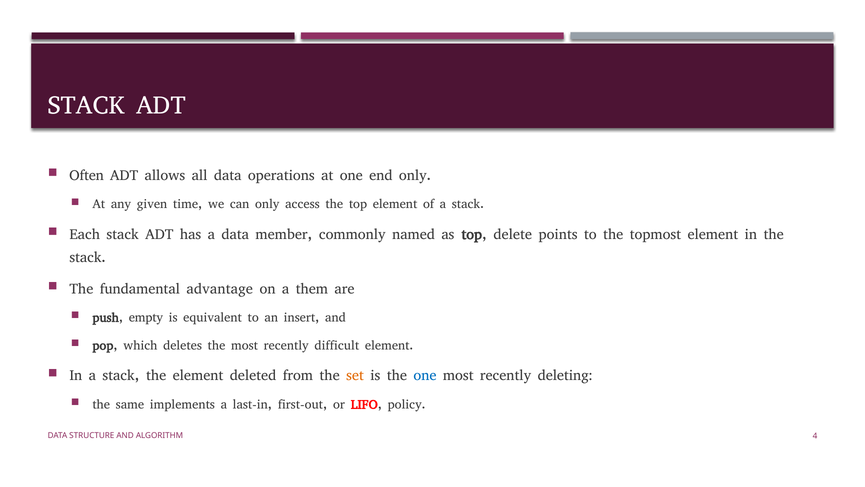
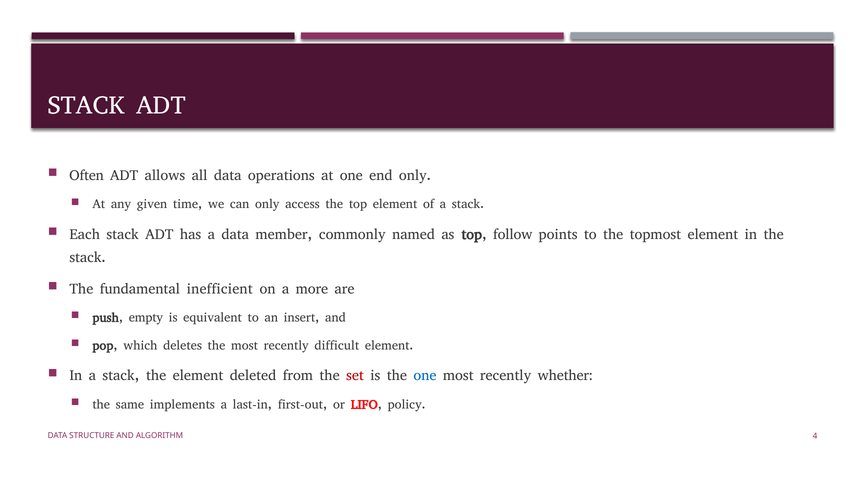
delete: delete -> follow (513, 234)
advantage: advantage -> inefficient (220, 289)
them: them -> more (312, 289)
set colour: orange -> red (355, 375)
deleting: deleting -> whether (565, 375)
